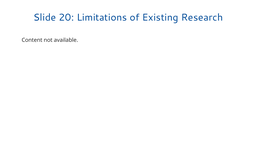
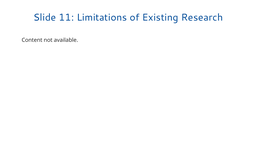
20: 20 -> 11 (66, 17)
